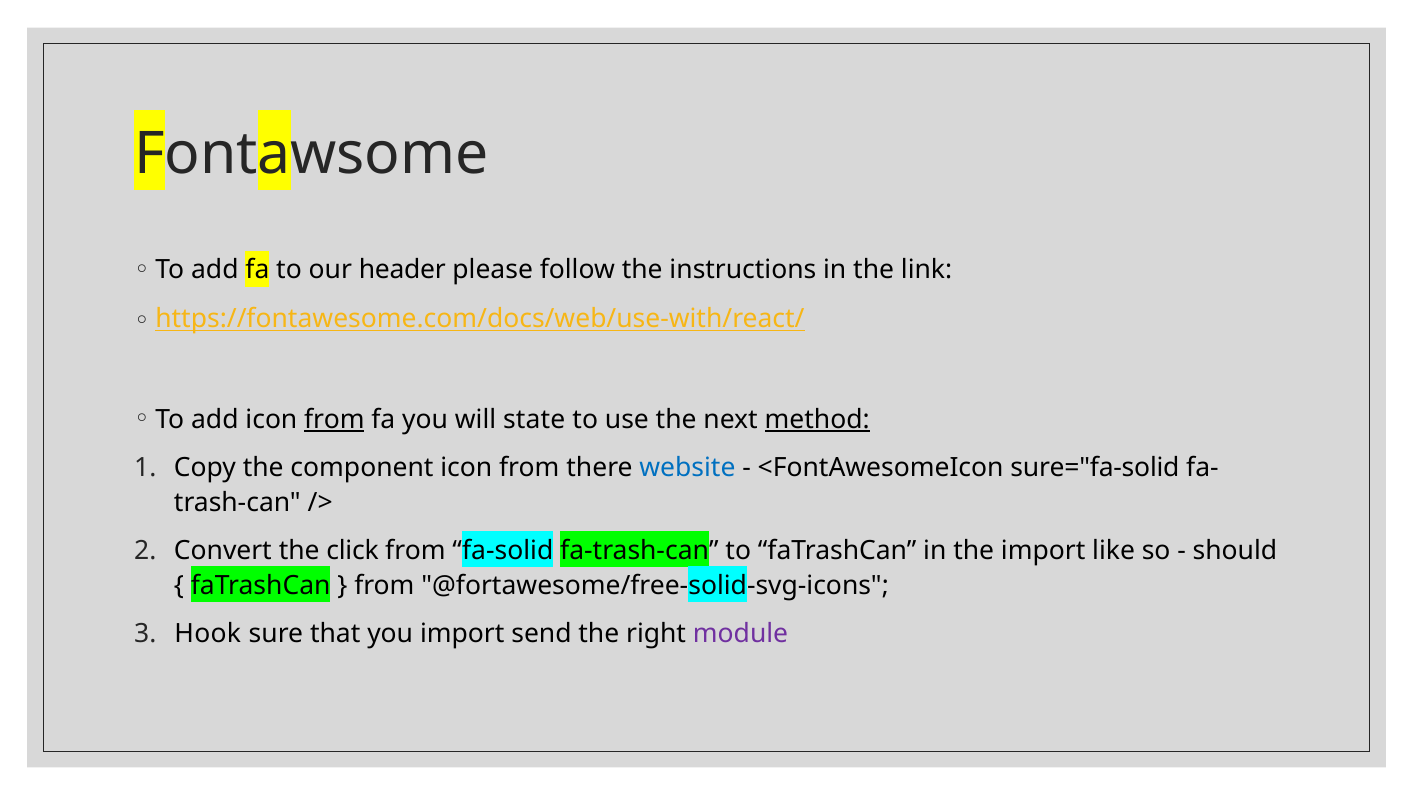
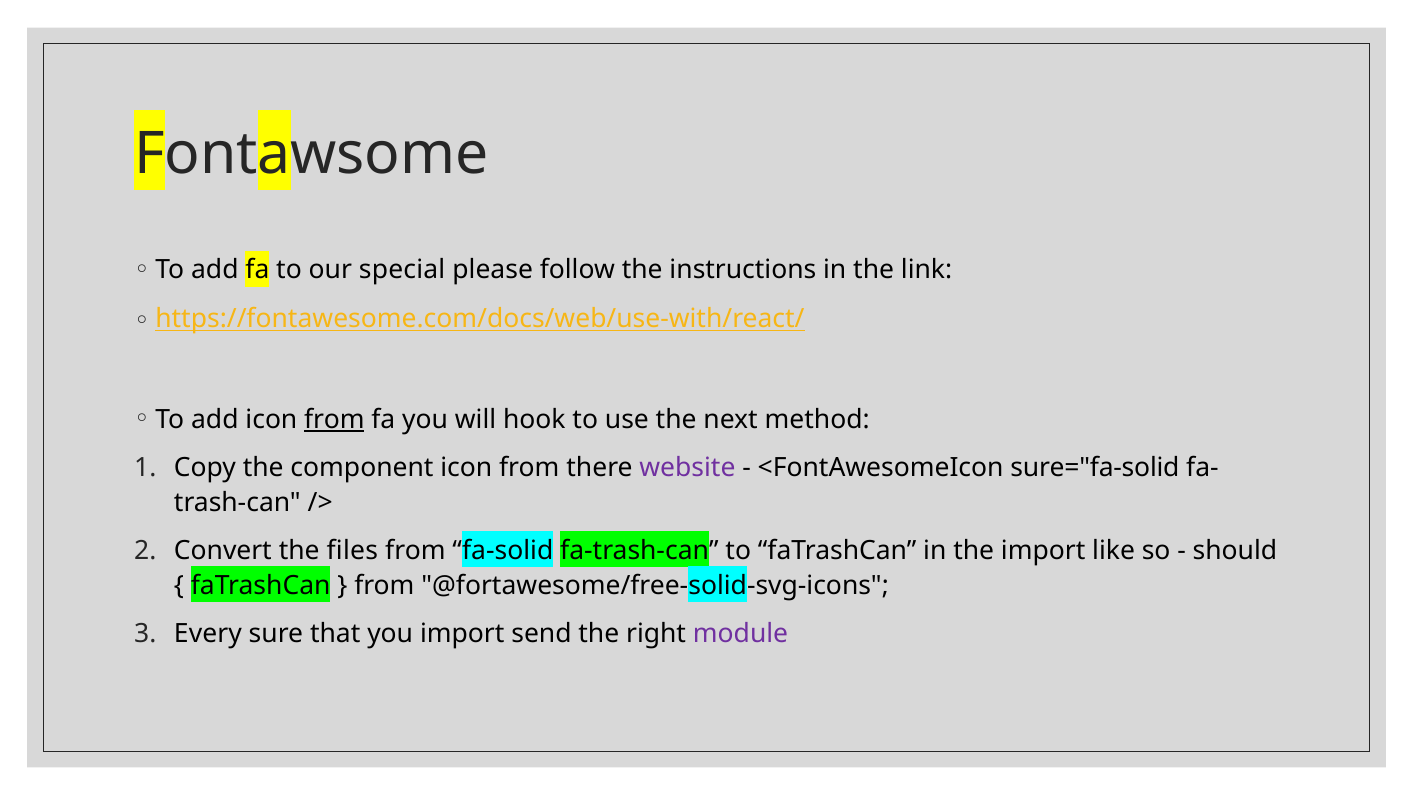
header: header -> special (402, 270)
state: state -> hook (534, 419)
method underline: present -> none (817, 419)
website colour: blue -> purple (687, 468)
click: click -> files (352, 551)
Hook: Hook -> Every (208, 634)
